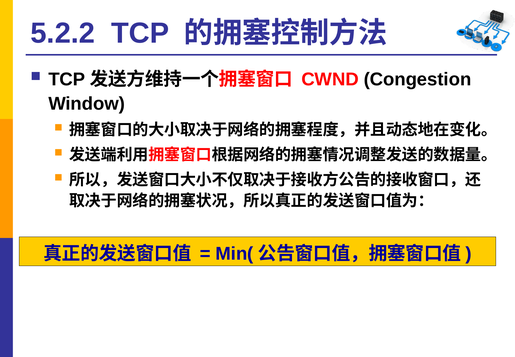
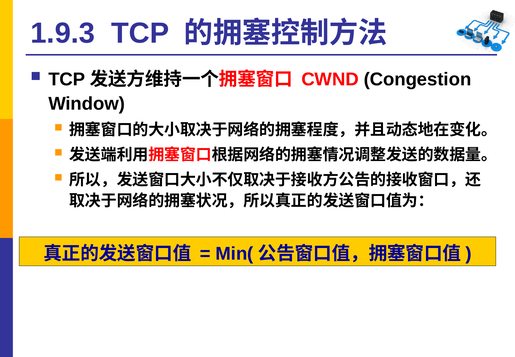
5.2.2: 5.2.2 -> 1.9.3 (63, 33)
